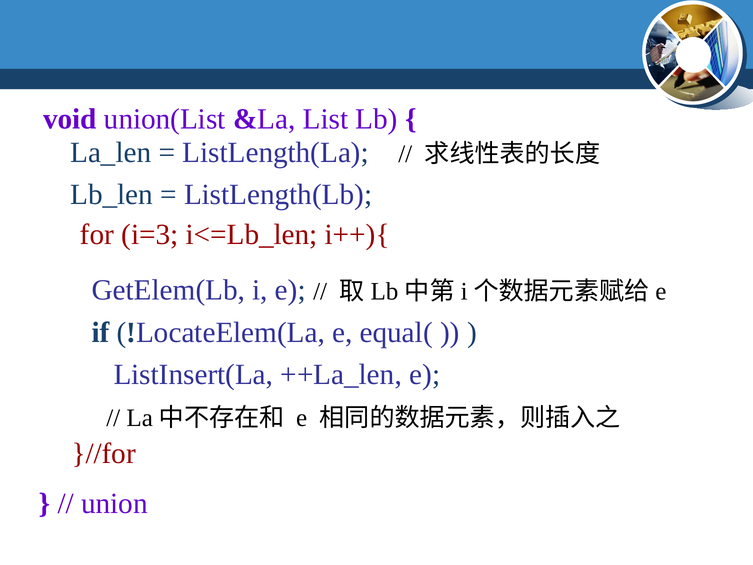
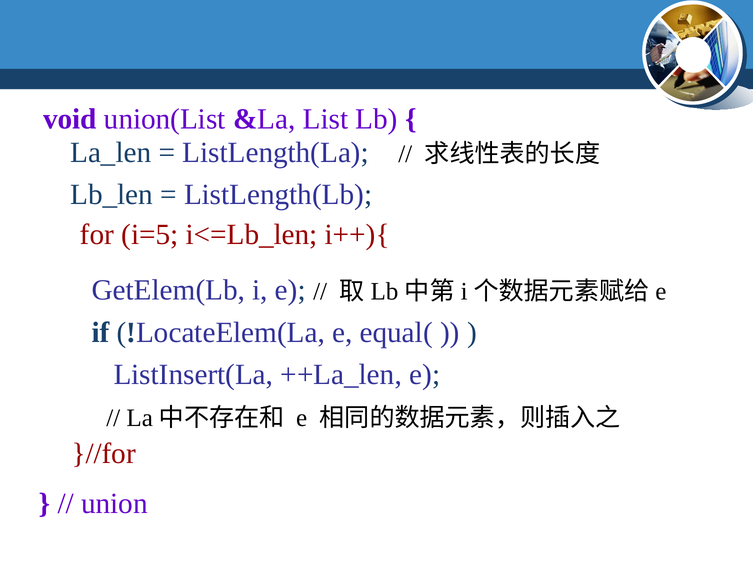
i=3: i=3 -> i=5 (150, 235)
